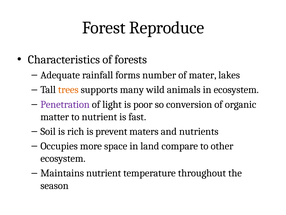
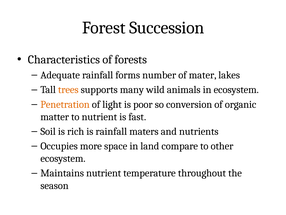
Reproduce: Reproduce -> Succession (167, 28)
Penetration colour: purple -> orange (65, 104)
is prevent: prevent -> rainfall (111, 131)
